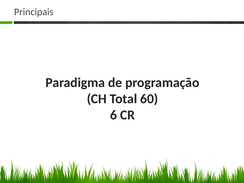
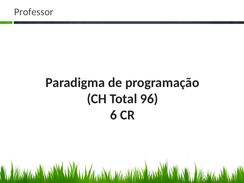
Principais: Principais -> Professor (34, 12)
60: 60 -> 96 (149, 99)
